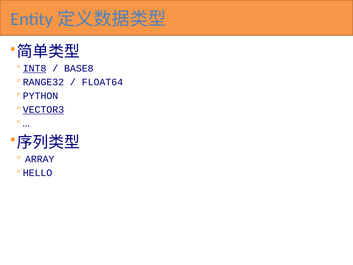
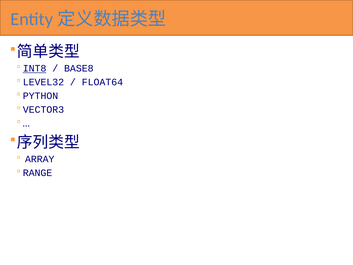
RANGE32: RANGE32 -> LEVEL32 (43, 82)
VECTOR3 underline: present -> none (43, 110)
HELLO: HELLO -> RANGE (38, 173)
